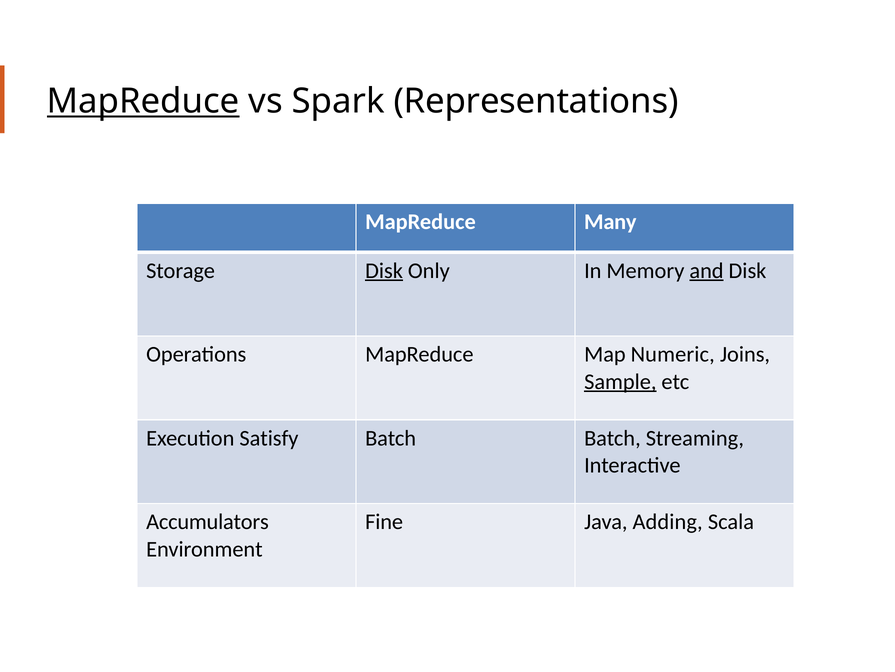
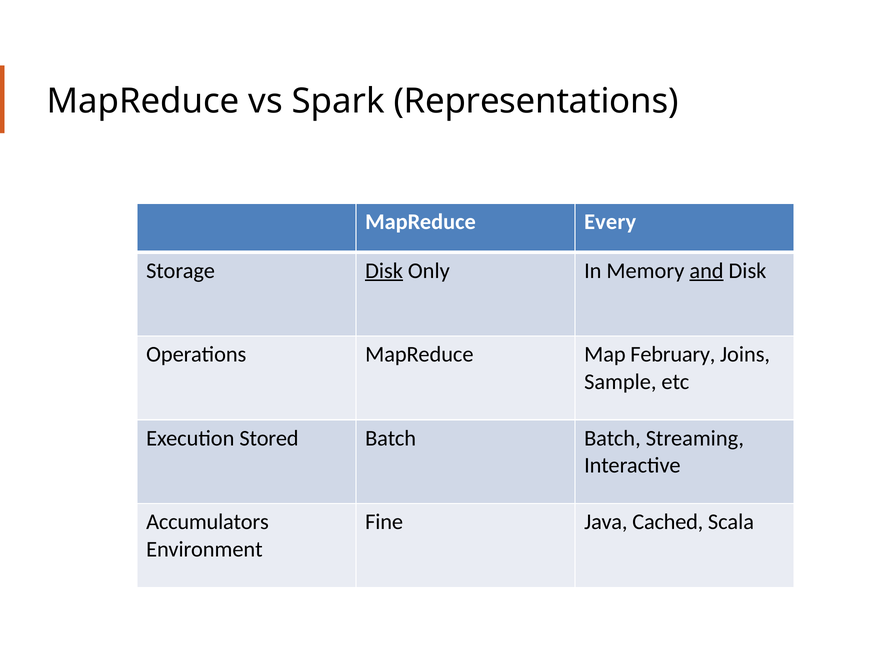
MapReduce underline: present -> none (143, 101)
Many: Many -> Every (610, 222)
Numeric: Numeric -> February (673, 354)
Sample underline: present -> none (620, 381)
Satisfy: Satisfy -> Stored (269, 438)
Adding: Adding -> Cached (668, 521)
